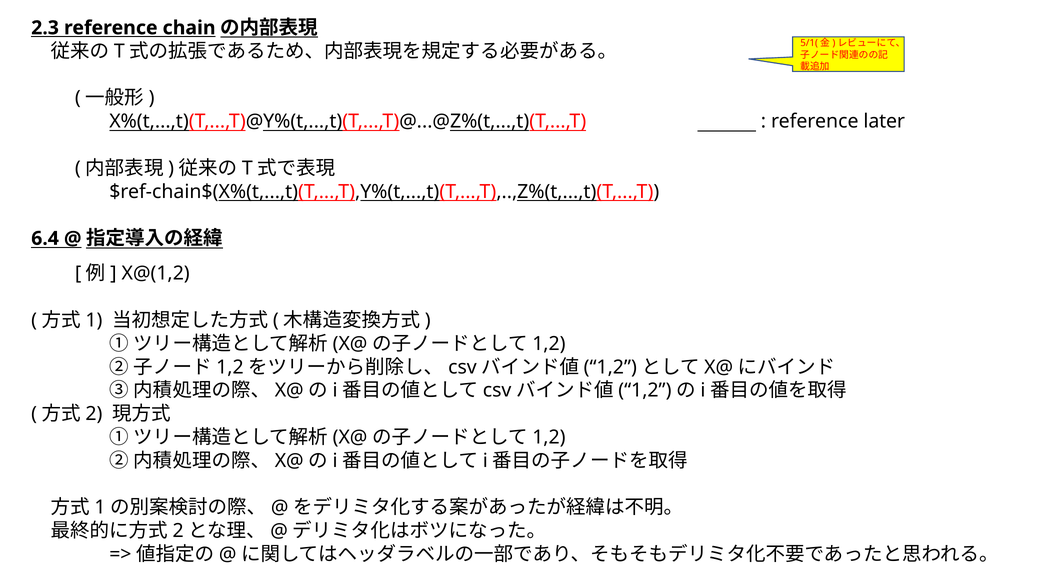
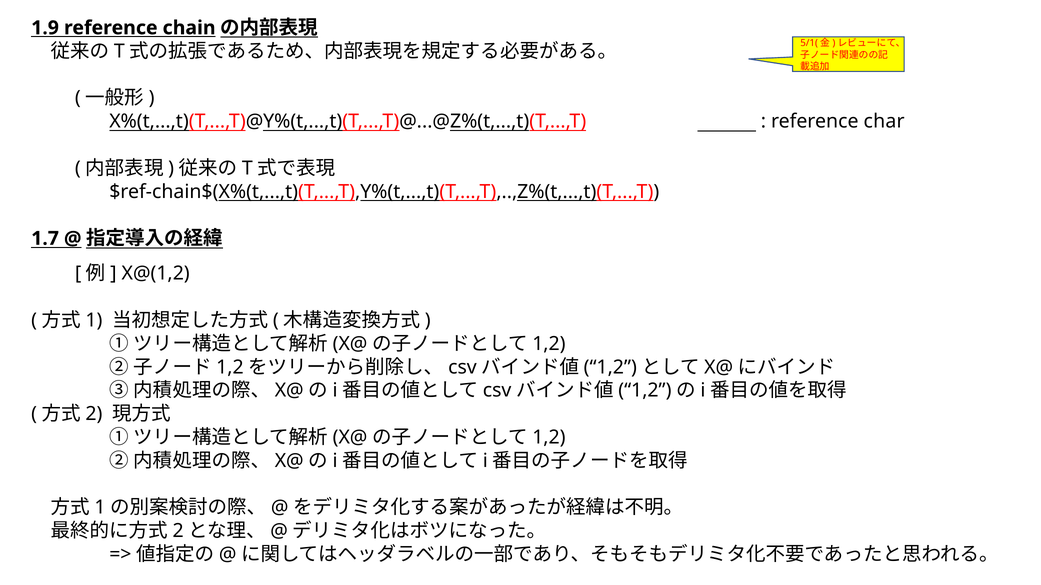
2.3: 2.3 -> 1.9 (45, 28)
later: later -> char (884, 122)
6.4: 6.4 -> 1.7 (45, 239)
